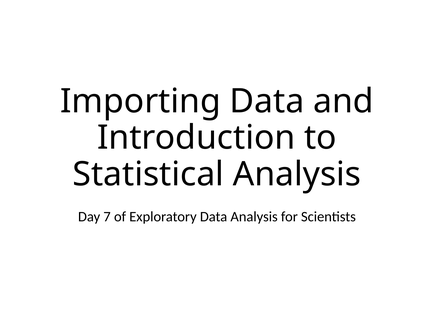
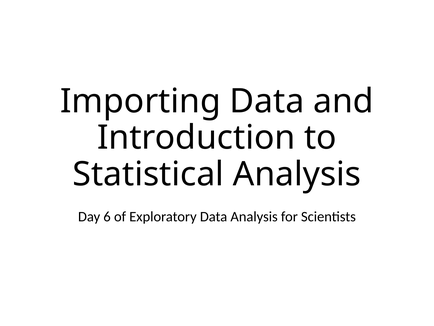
7: 7 -> 6 (107, 216)
